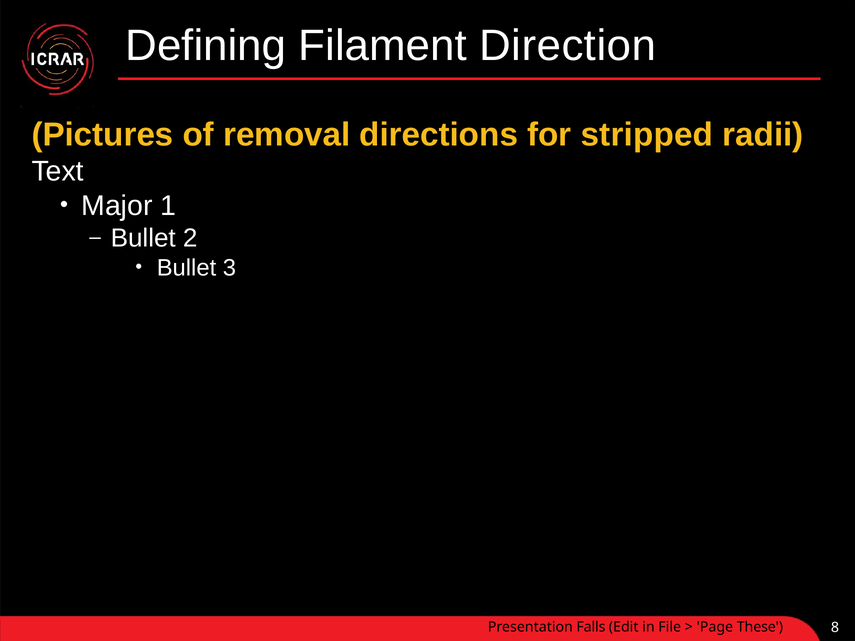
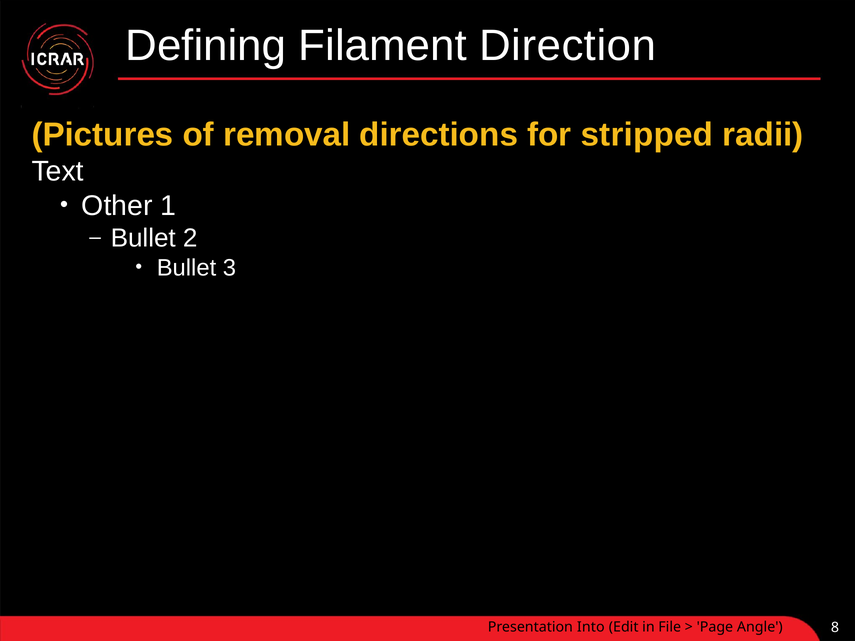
Major: Major -> Other (117, 206)
Falls: Falls -> Into (591, 627)
These: These -> Angle (760, 627)
